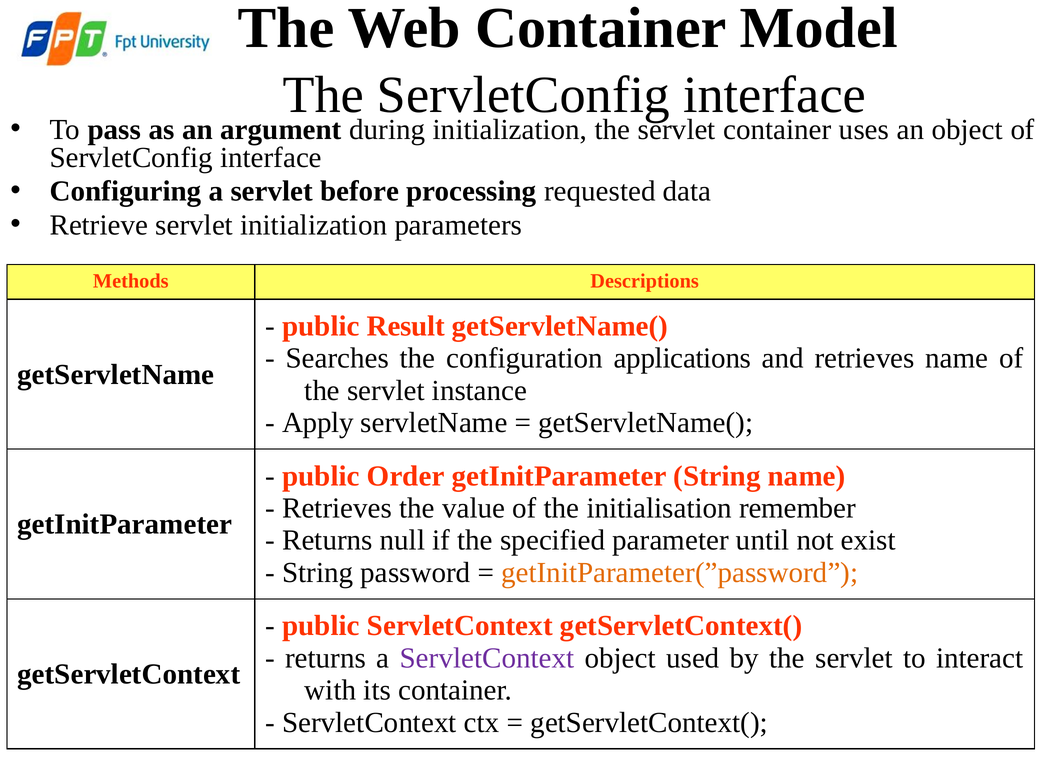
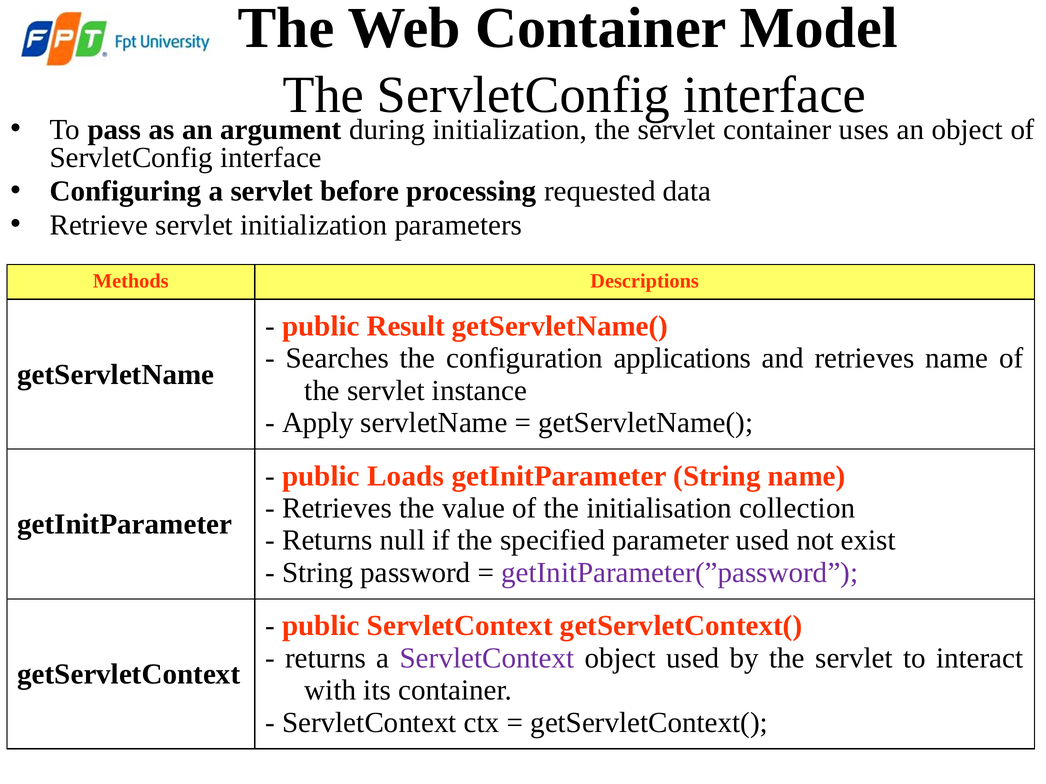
Order: Order -> Loads (406, 476)
remember: remember -> collection (797, 509)
parameter until: until -> used (763, 541)
getInitParameter(”password colour: orange -> purple (680, 573)
